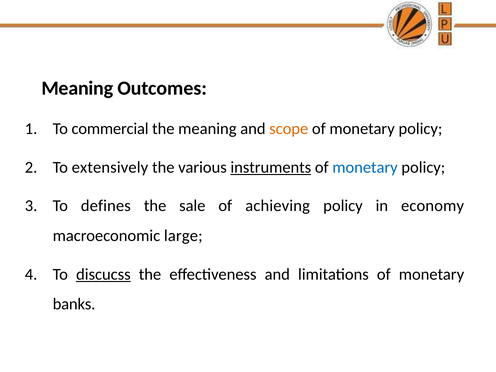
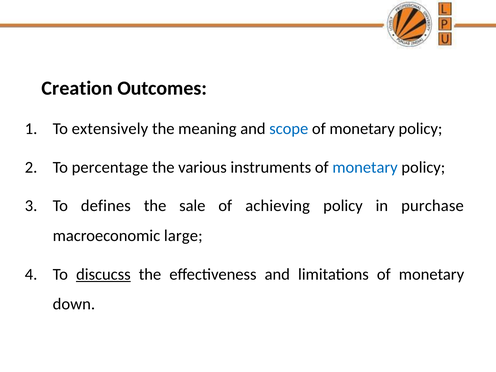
Meaning: Meaning -> Creation (77, 88)
commercial: commercial -> extensively (110, 129)
scope colour: orange -> blue (289, 129)
extensively: extensively -> percentage (110, 167)
instruments underline: present -> none (271, 167)
economy: economy -> purchase (432, 206)
banks: banks -> down (74, 304)
